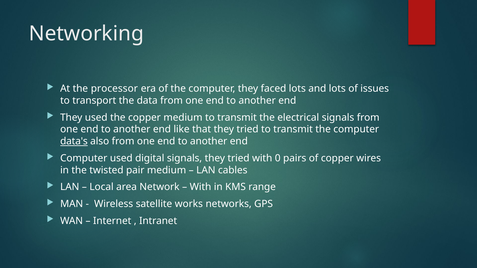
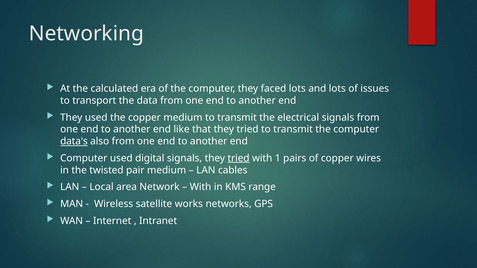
processor: processor -> calculated (114, 89)
tried underline: none -> present (239, 158)
0: 0 -> 1 (278, 158)
